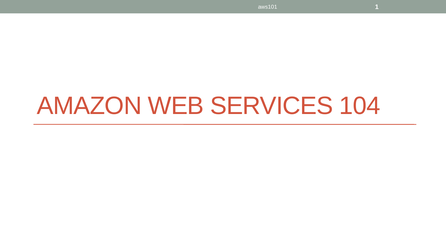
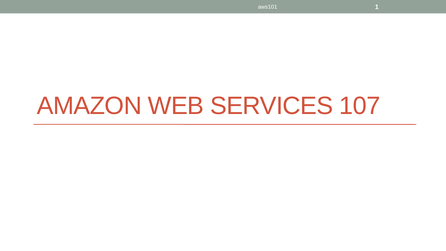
104: 104 -> 107 (360, 106)
